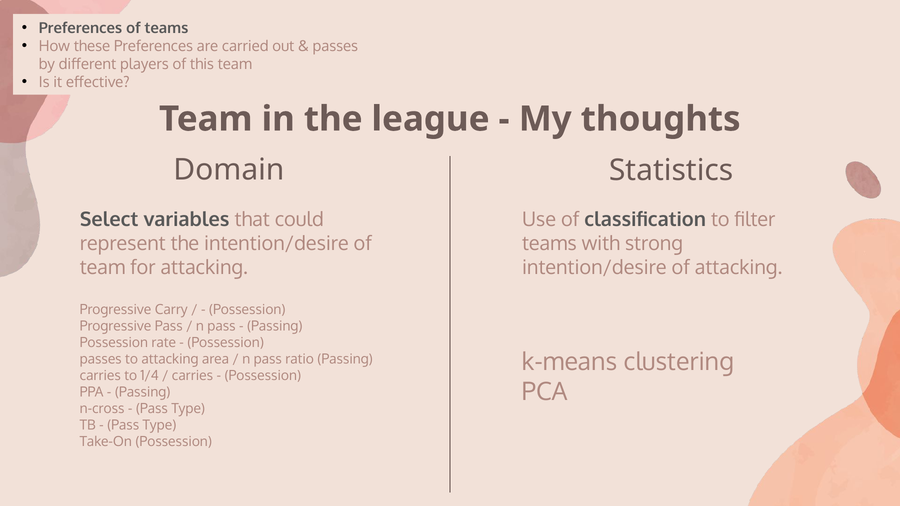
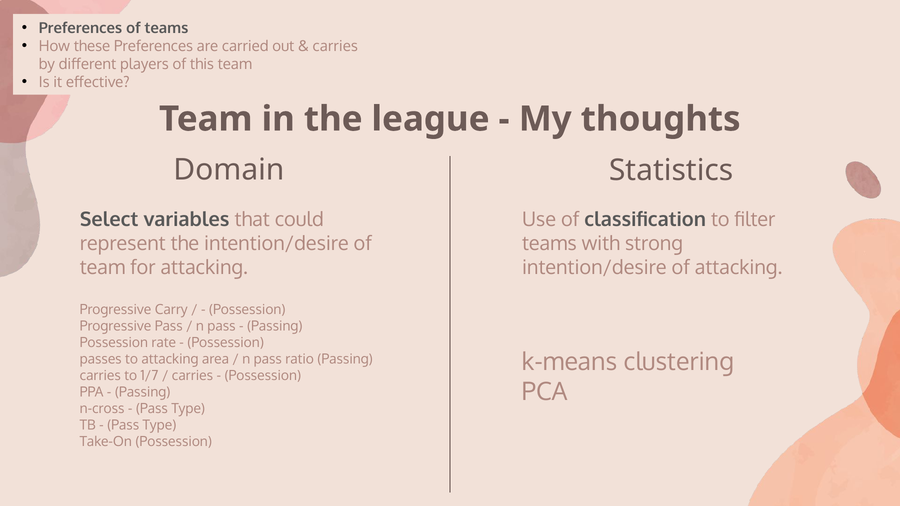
passes: passes -> carries (335, 46)
1/4: 1/4 -> 1/7 (149, 376)
